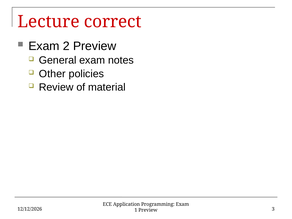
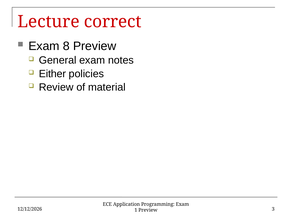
2: 2 -> 8 (66, 46)
Other: Other -> Either (52, 74)
